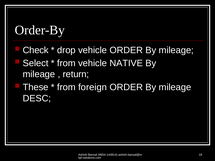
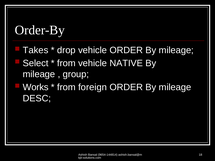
Check: Check -> Takes (36, 50)
return: return -> group (76, 74)
These: These -> Works (36, 87)
